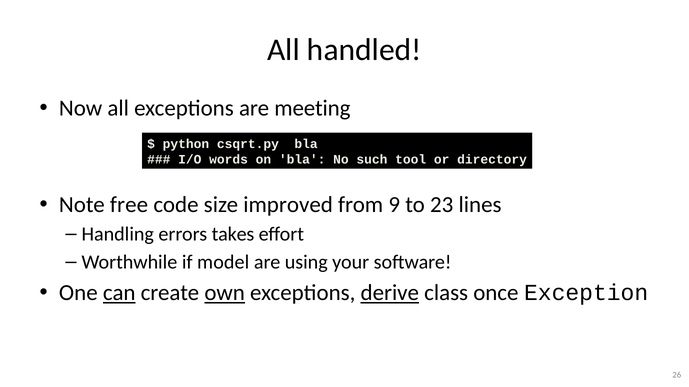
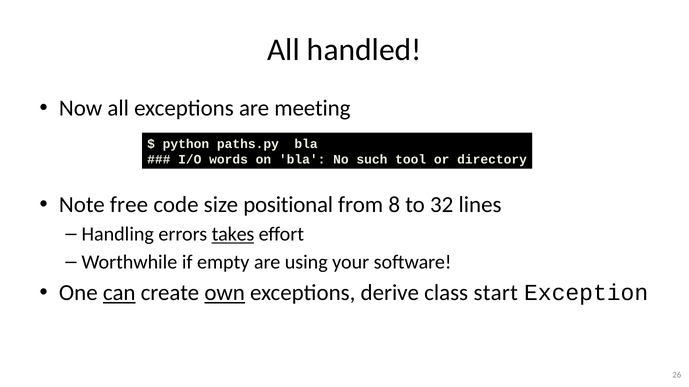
csqrt.py: csqrt.py -> paths.py (248, 144)
improved: improved -> positional (288, 205)
9: 9 -> 8 (394, 205)
23: 23 -> 32 (442, 205)
takes underline: none -> present (233, 235)
model: model -> empty (223, 263)
derive underline: present -> none (390, 293)
once: once -> start (496, 293)
